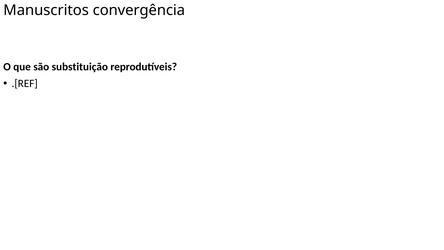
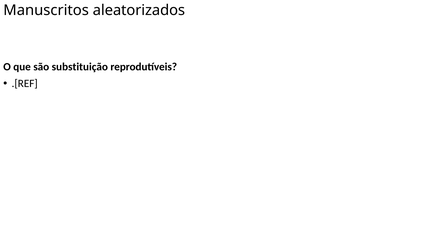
convergência: convergência -> aleatorizados (139, 10)
